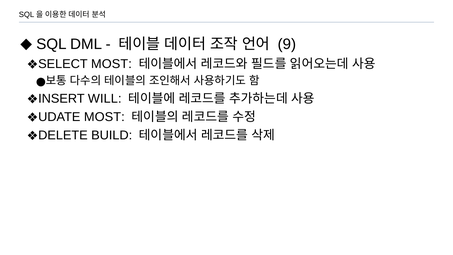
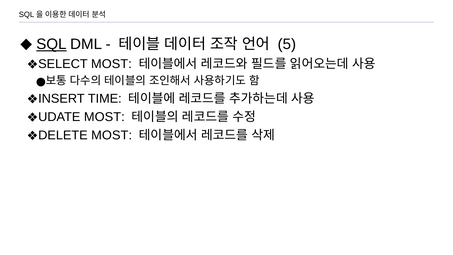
SQL underline: none -> present (51, 44)
9: 9 -> 5 (287, 44)
WILL: WILL -> TIME (105, 98)
DELETE BUILD: BUILD -> MOST (112, 135)
